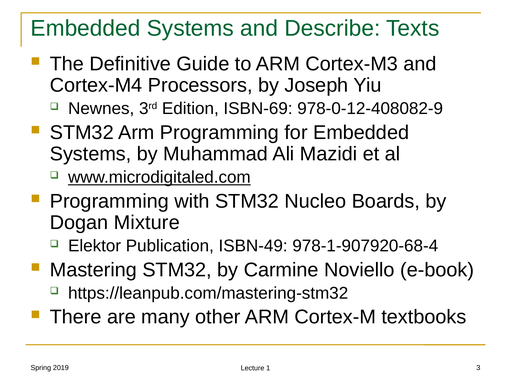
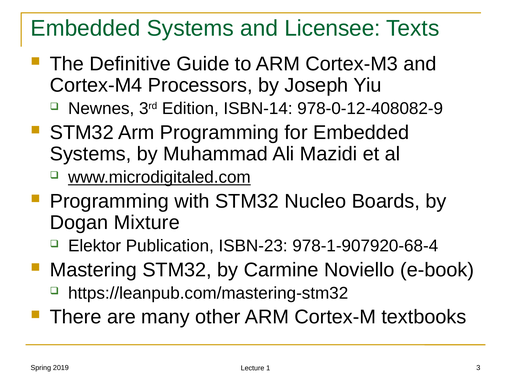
Describe: Describe -> Licensee (332, 28)
ISBN-69: ISBN-69 -> ISBN-14 (258, 109)
ISBN-49: ISBN-49 -> ISBN-23 (253, 246)
